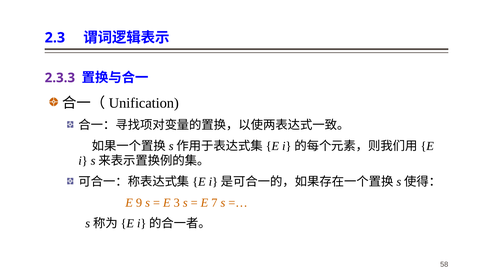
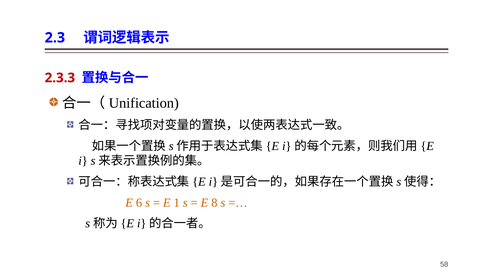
2.3.3 colour: purple -> red (60, 78)
9: 9 -> 6 (139, 203)
3: 3 -> 1 (177, 203)
7: 7 -> 8 (214, 203)
